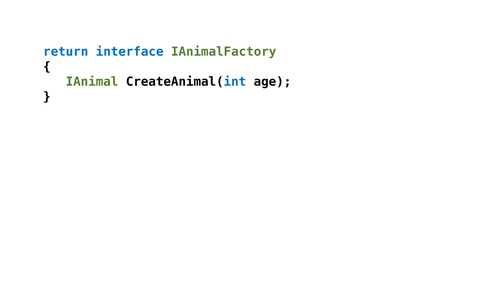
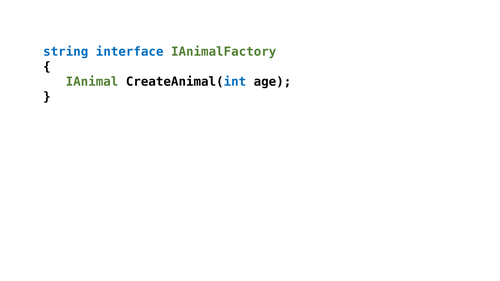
return: return -> string (66, 52)
